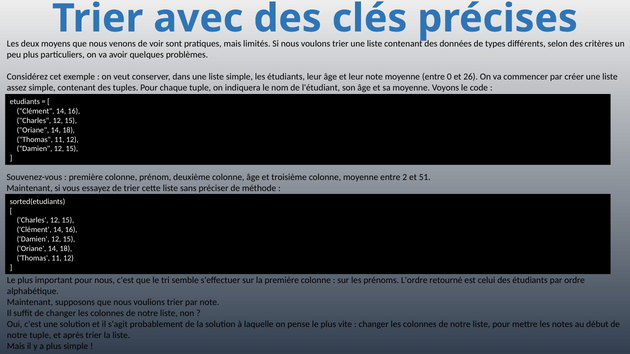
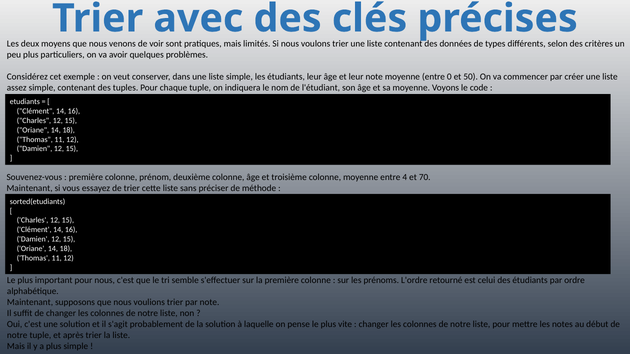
26: 26 -> 50 (471, 77)
2: 2 -> 4 (405, 177)
51: 51 -> 70 (425, 177)
